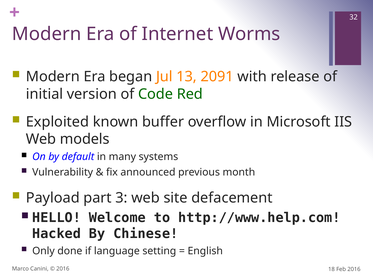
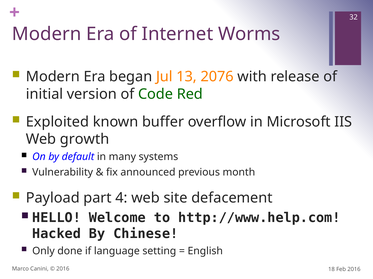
2091: 2091 -> 2076 (217, 77)
models: models -> growth (85, 139)
3: 3 -> 4 (122, 198)
